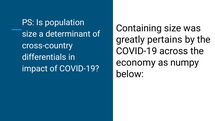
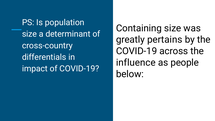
economy: economy -> influence (136, 63)
numpy: numpy -> people (185, 63)
